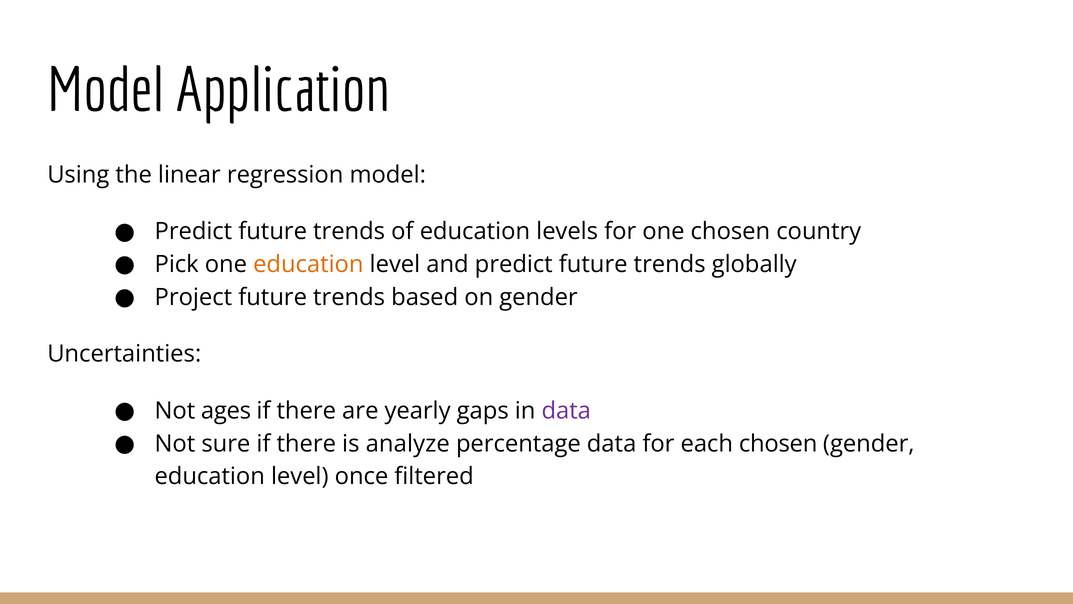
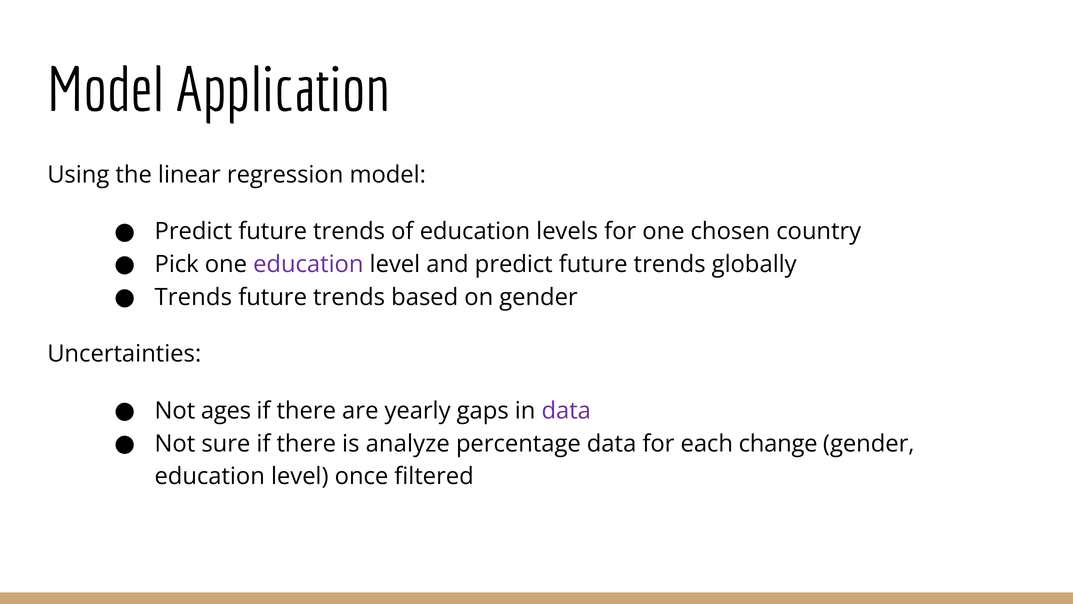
education colour: orange -> purple (308, 264)
Project: Project -> Trends (193, 297)
each chosen: chosen -> change (778, 443)
